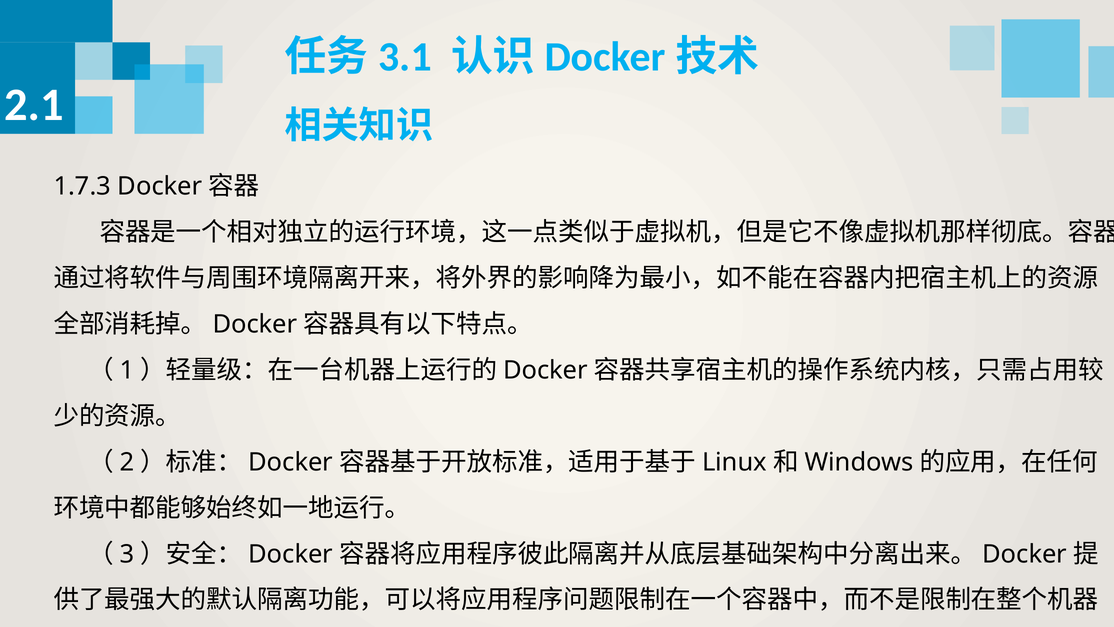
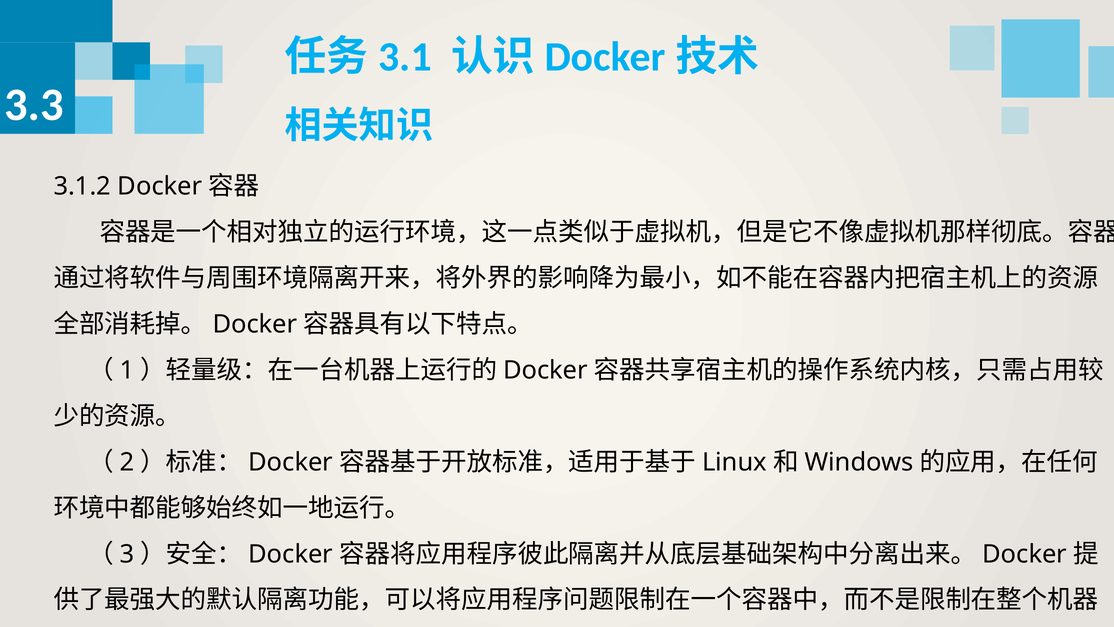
2.1: 2.1 -> 3.3 (34, 105)
1.7.3: 1.7.3 -> 3.1.2 (82, 186)
